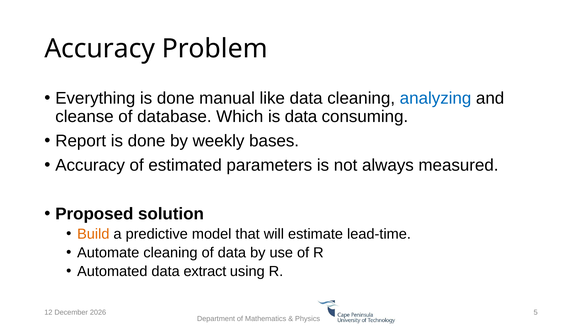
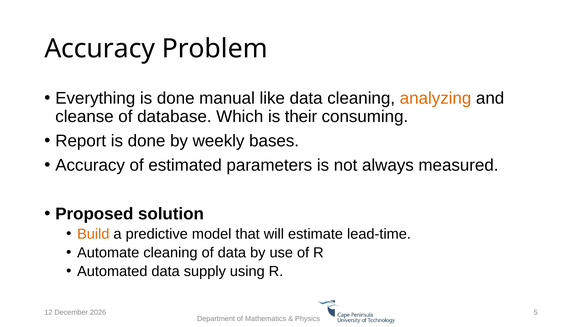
analyzing colour: blue -> orange (436, 98)
is data: data -> their (301, 117)
extract: extract -> supply (205, 272)
